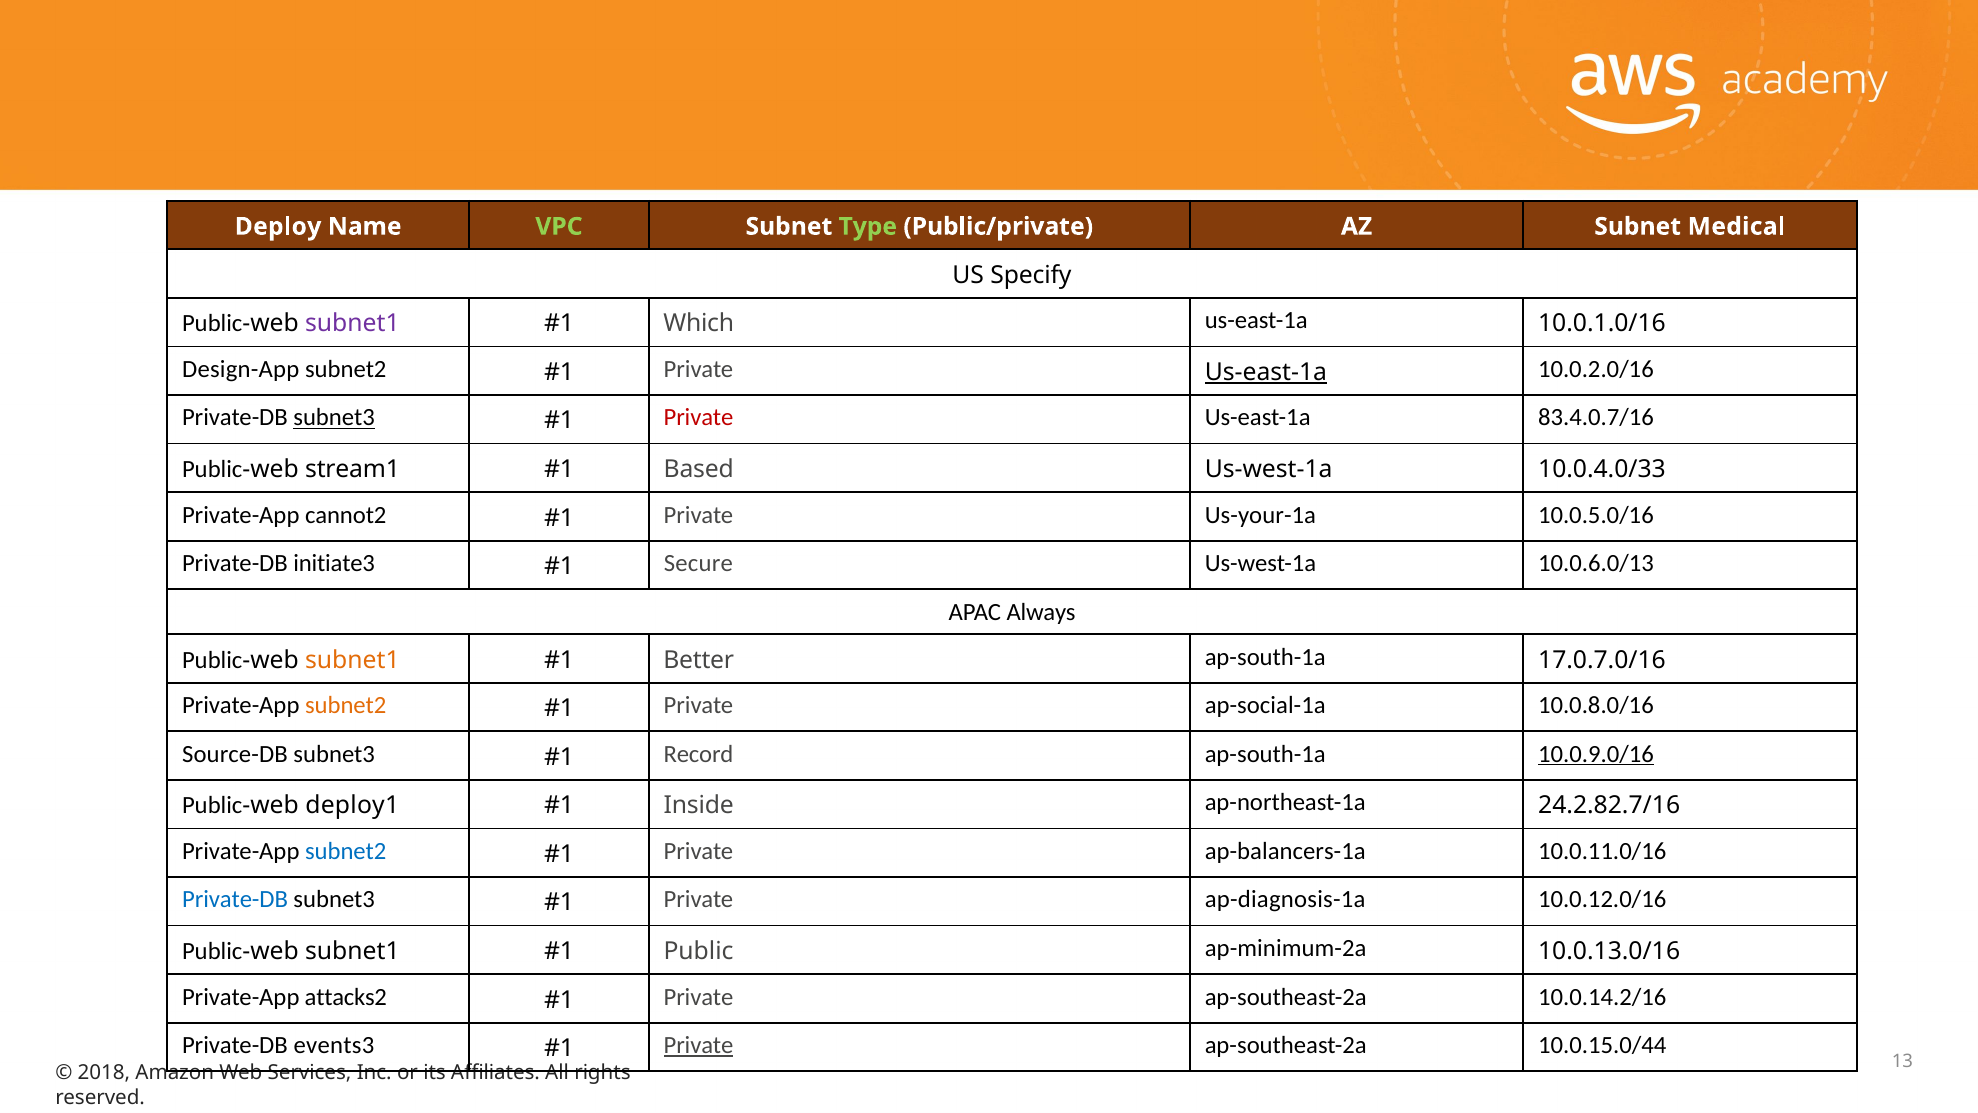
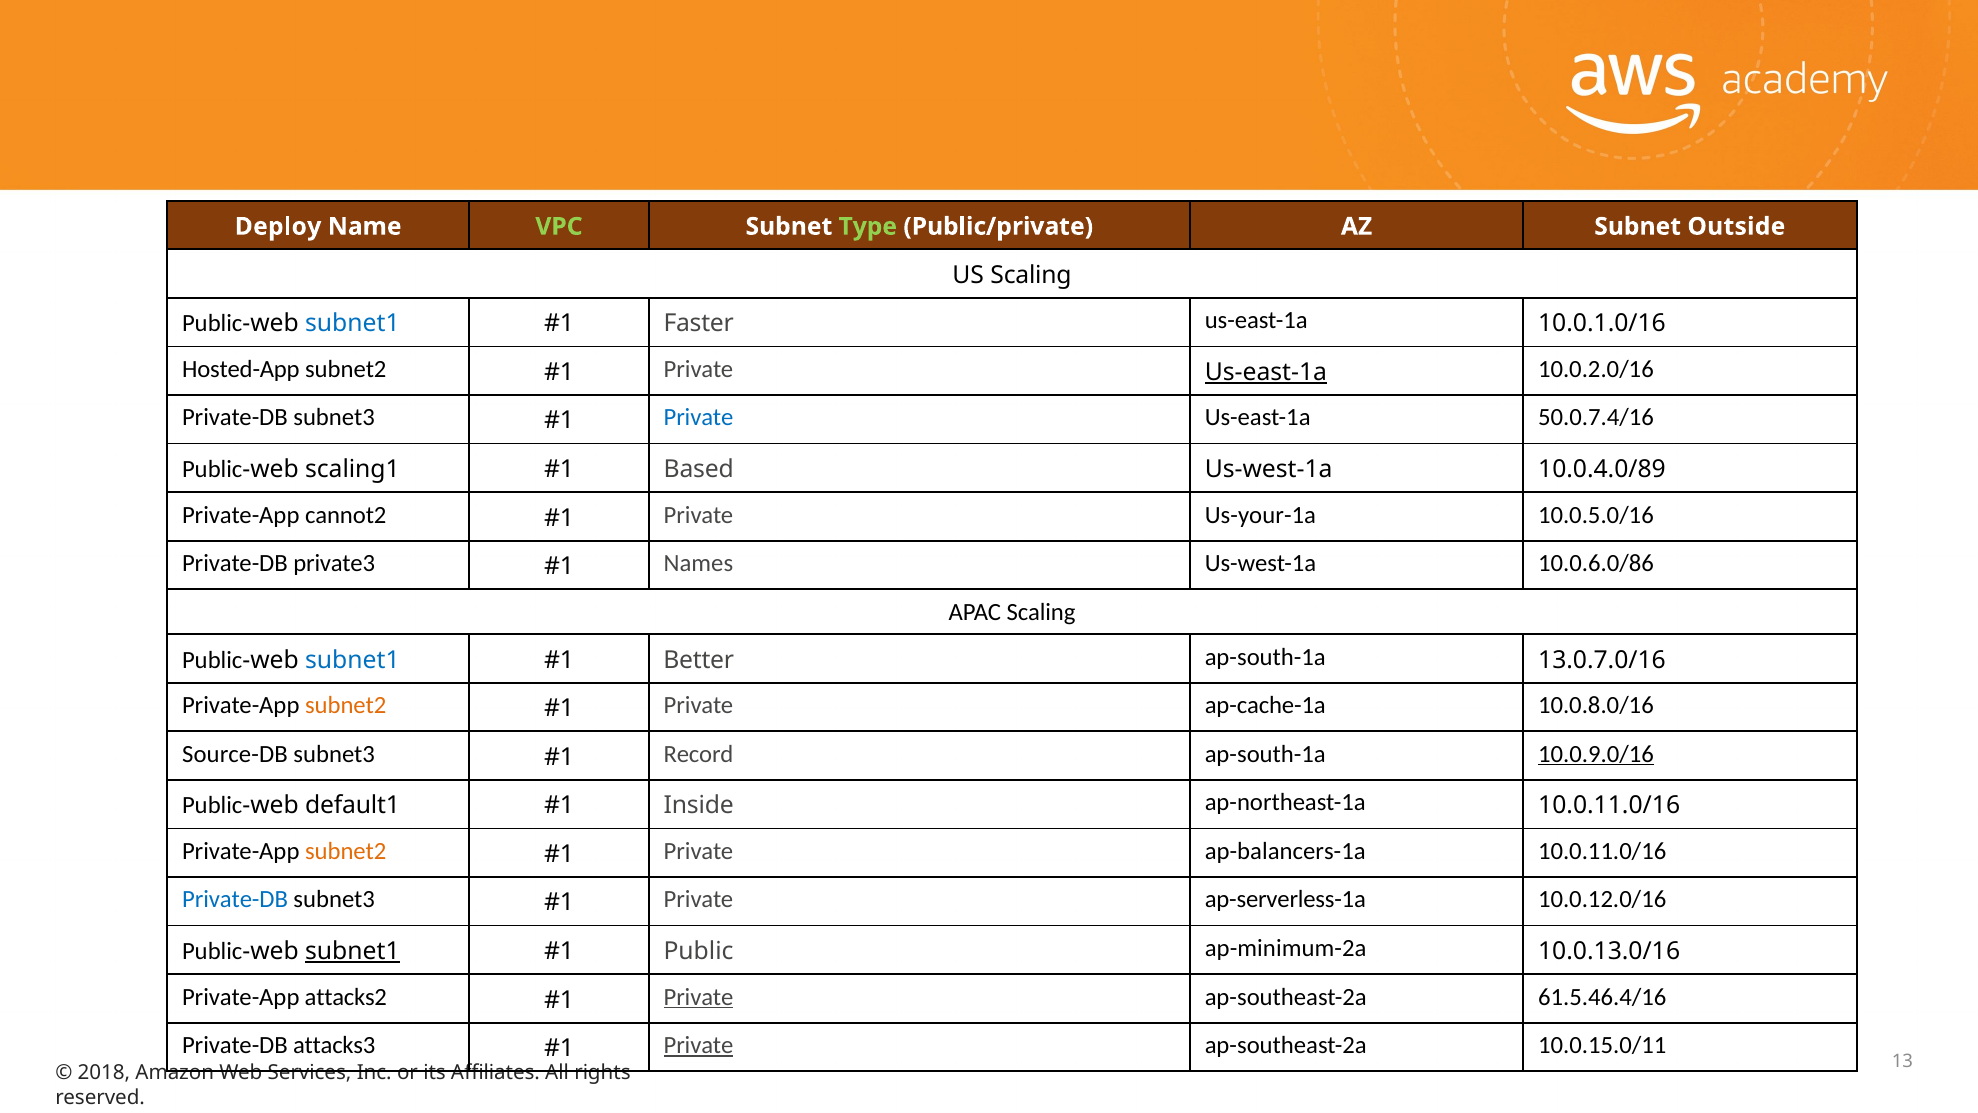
Medical: Medical -> Outside (1736, 226)
US Specify: Specify -> Scaling (1031, 275)
subnet1 colour: purple -> blue (352, 324)
Which: Which -> Faster (699, 324)
Design-App: Design-App -> Hosted-App (241, 369)
subnet3 underline: present -> none (334, 418)
Private colour: red -> blue (699, 418)
83.4.0.7/16: 83.4.0.7/16 -> 50.0.7.4/16 (1596, 418)
stream1: stream1 -> scaling1 (352, 469)
10.0.4.0/33: 10.0.4.0/33 -> 10.0.4.0/89 (1602, 469)
initiate3: initiate3 -> private3 (334, 563)
Secure: Secure -> Names (698, 563)
10.0.6.0/13: 10.0.6.0/13 -> 10.0.6.0/86 (1596, 563)
APAC Always: Always -> Scaling (1041, 612)
subnet1 colour: orange -> blue (352, 660)
17.0.7.0/16: 17.0.7.0/16 -> 13.0.7.0/16 (1602, 660)
ap-social-1a: ap-social-1a -> ap-cache-1a (1265, 705)
deploy1: deploy1 -> default1 (353, 805)
ap-northeast-1a 24.2.82.7/16: 24.2.82.7/16 -> 10.0.11.0/16 (1609, 805)
subnet2 colour: blue -> orange (346, 851)
ap-diagnosis-1a: ap-diagnosis-1a -> ap-serverless-1a (1285, 899)
subnet1 underline: none -> present (352, 951)
Private underline: none -> present (699, 997)
10.0.14.2/16: 10.0.14.2/16 -> 61.5.46.4/16 (1602, 997)
events3: events3 -> attacks3 (334, 1045)
10.0.15.0/44: 10.0.15.0/44 -> 10.0.15.0/11 (1602, 1045)
